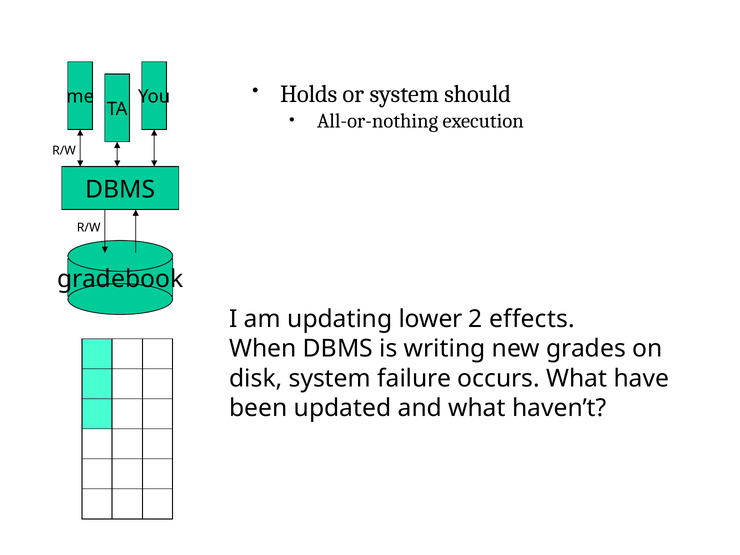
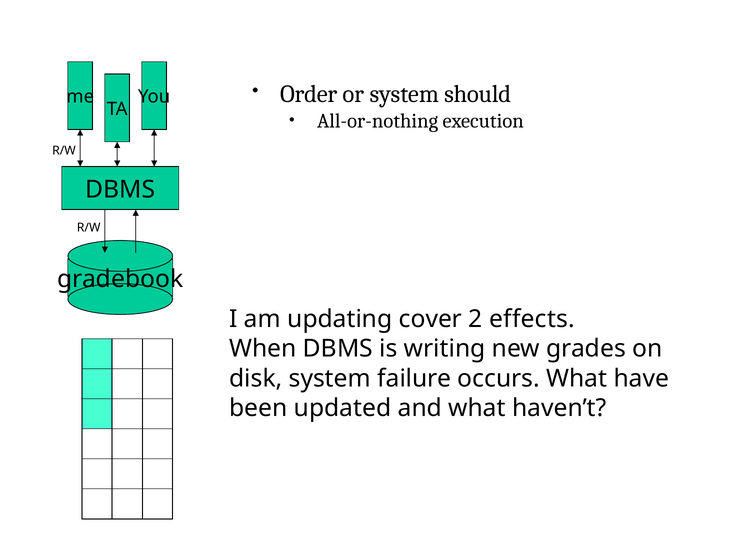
Holds: Holds -> Order (309, 94)
lower: lower -> cover (430, 319)
